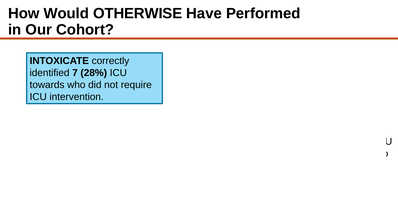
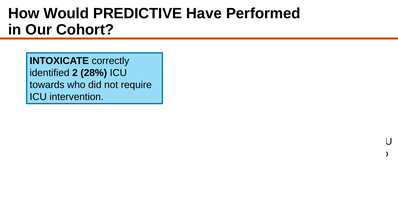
OTHERWISE: OTHERWISE -> PREDICTIVE (138, 13)
7: 7 -> 2 (75, 73)
